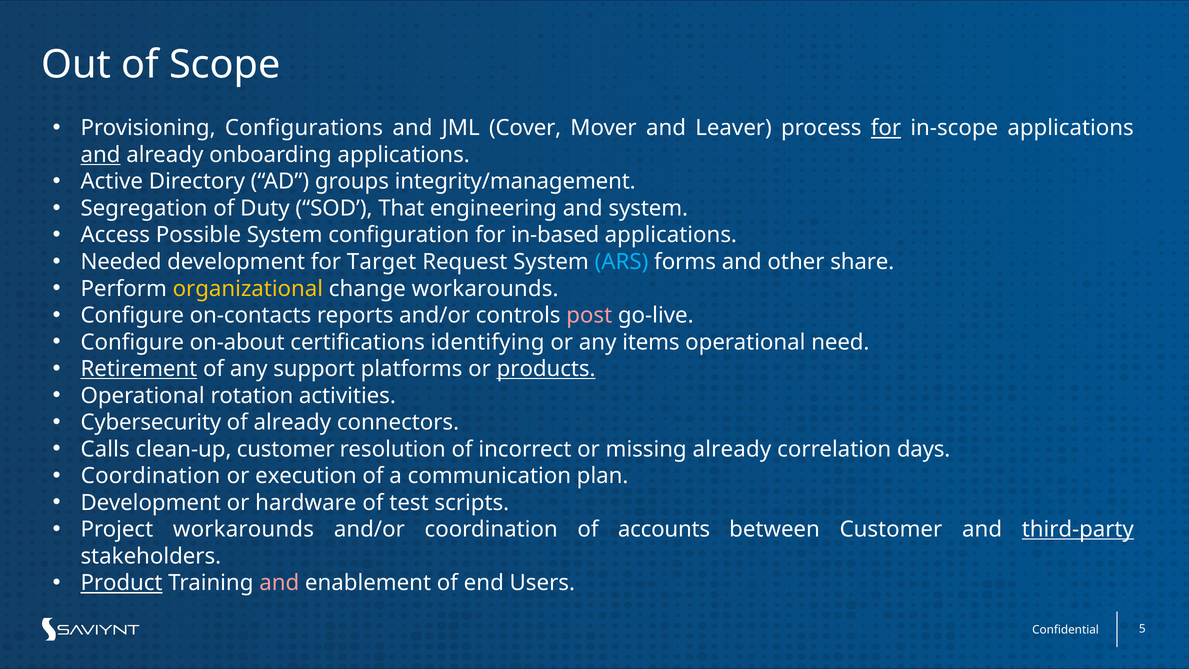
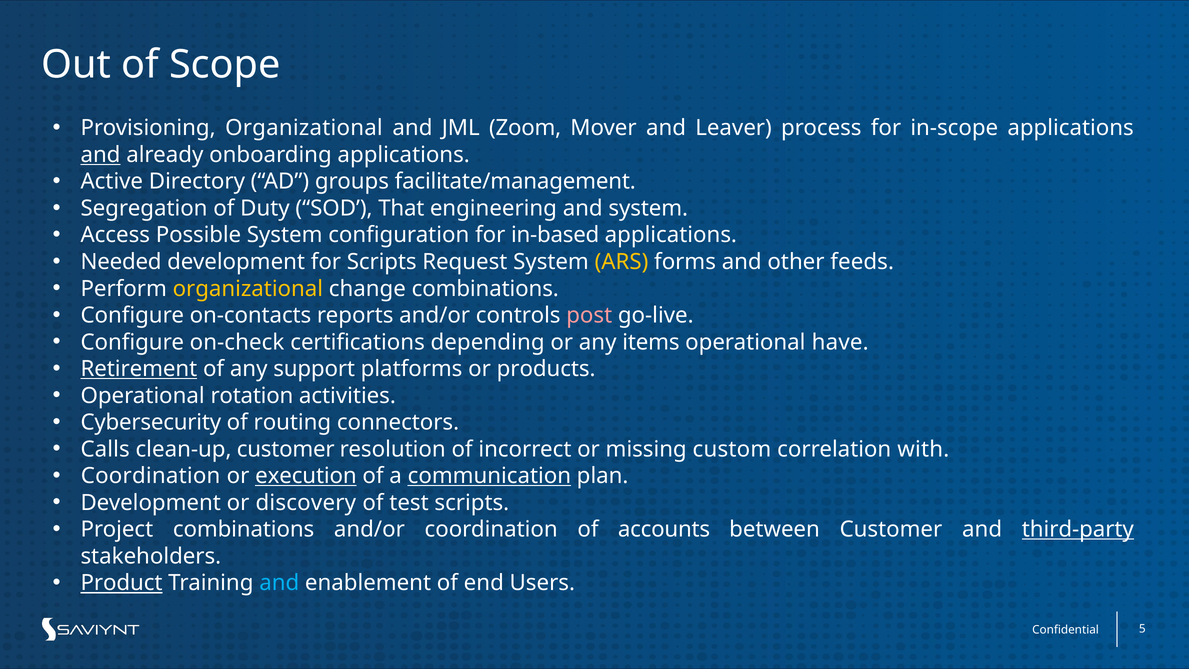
Provisioning Configurations: Configurations -> Organizational (304, 128)
Cover: Cover -> Zoom (525, 128)
for underline: present -> none (886, 128)
integrity/management: integrity/management -> facilitate/management (515, 182)
for Target: Target -> Scripts (382, 262)
ARS colour: light blue -> yellow (621, 262)
share: share -> feeds (862, 262)
change workarounds: workarounds -> combinations (485, 289)
on-about: on-about -> on-check (237, 342)
identifying: identifying -> depending (488, 342)
need: need -> have (840, 342)
products underline: present -> none (546, 369)
of already: already -> routing (292, 422)
missing already: already -> custom (732, 449)
days: days -> with (923, 449)
execution underline: none -> present (306, 476)
communication underline: none -> present (489, 476)
hardware: hardware -> discovery (306, 503)
Project workarounds: workarounds -> combinations (244, 529)
and colour: pink -> light blue (279, 583)
